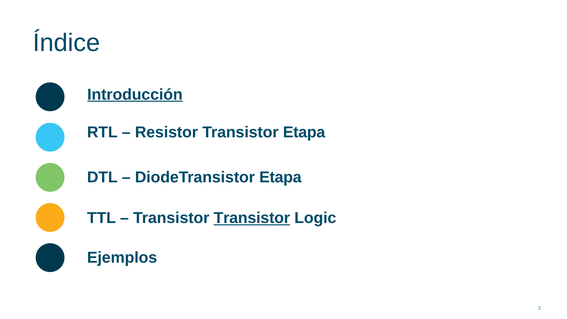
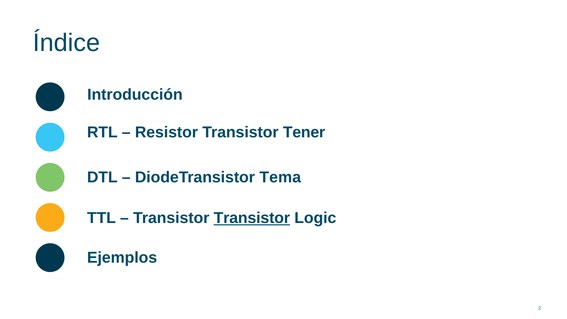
Introducción underline: present -> none (135, 94)
Transistor Etapa: Etapa -> Tener (304, 132)
DiodeTransistor Etapa: Etapa -> Tema (280, 177)
